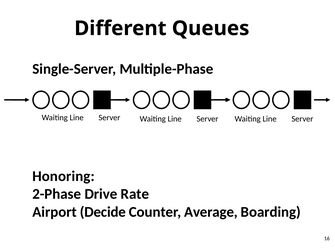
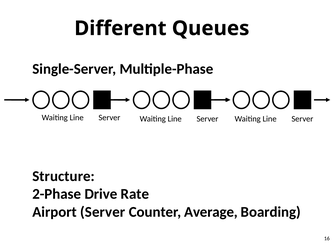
Honoring: Honoring -> Structure (64, 176)
Airport Decide: Decide -> Server (103, 212)
